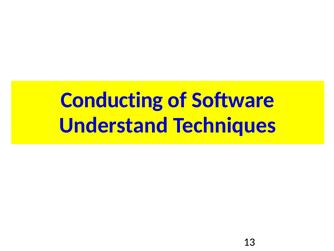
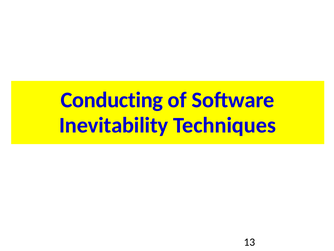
Understand: Understand -> Inevitability (114, 125)
